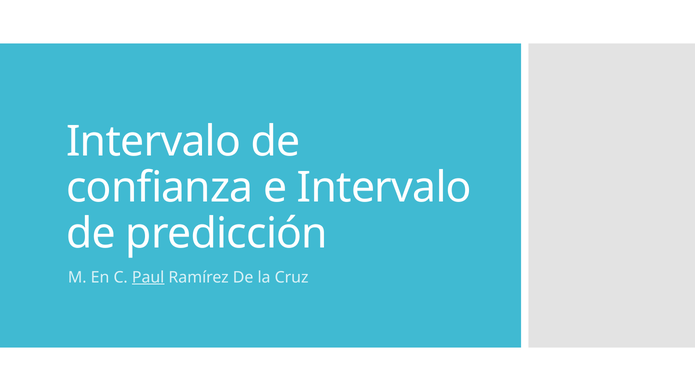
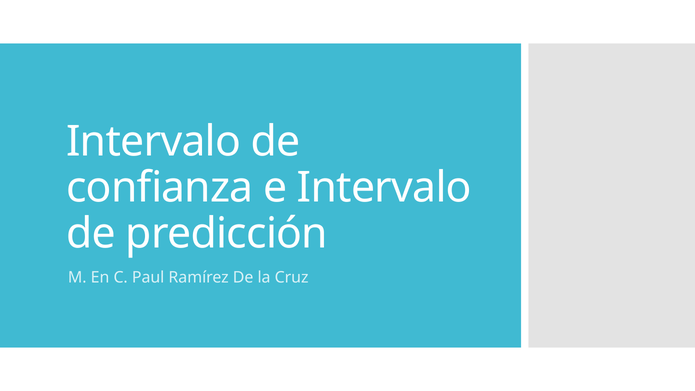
Paul underline: present -> none (148, 277)
